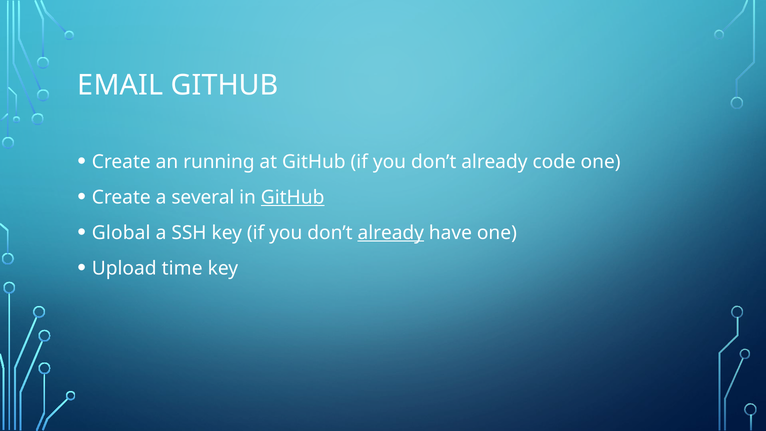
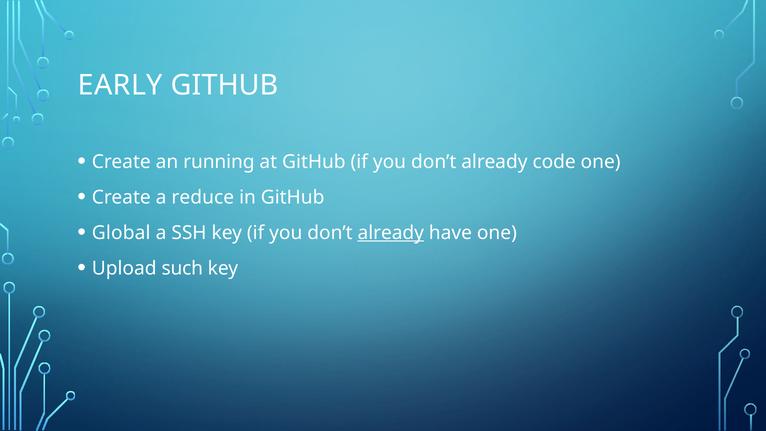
EMAIL: EMAIL -> EARLY (120, 85)
several: several -> reduce (203, 197)
GitHub underline: present -> none (293, 197)
time: time -> such (182, 268)
